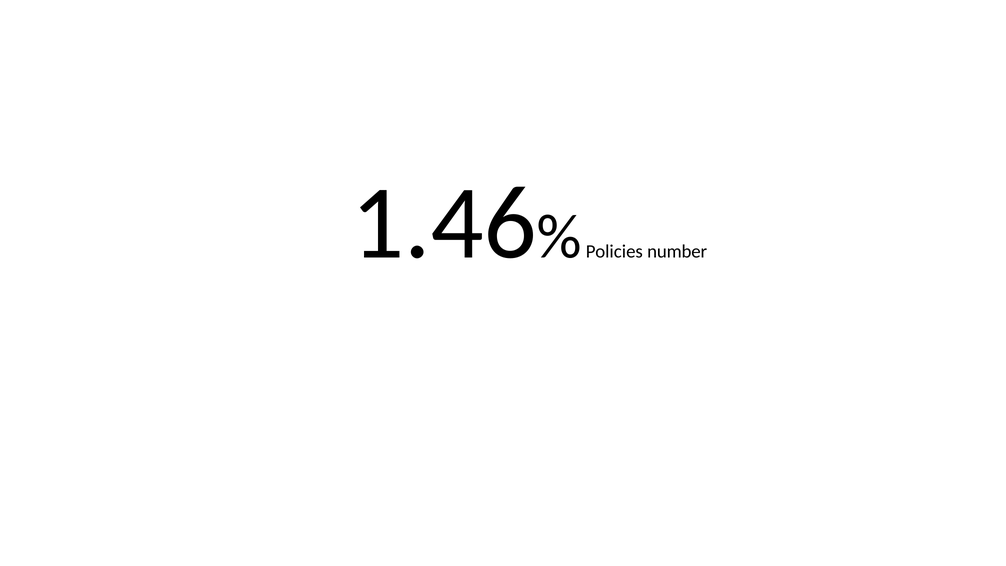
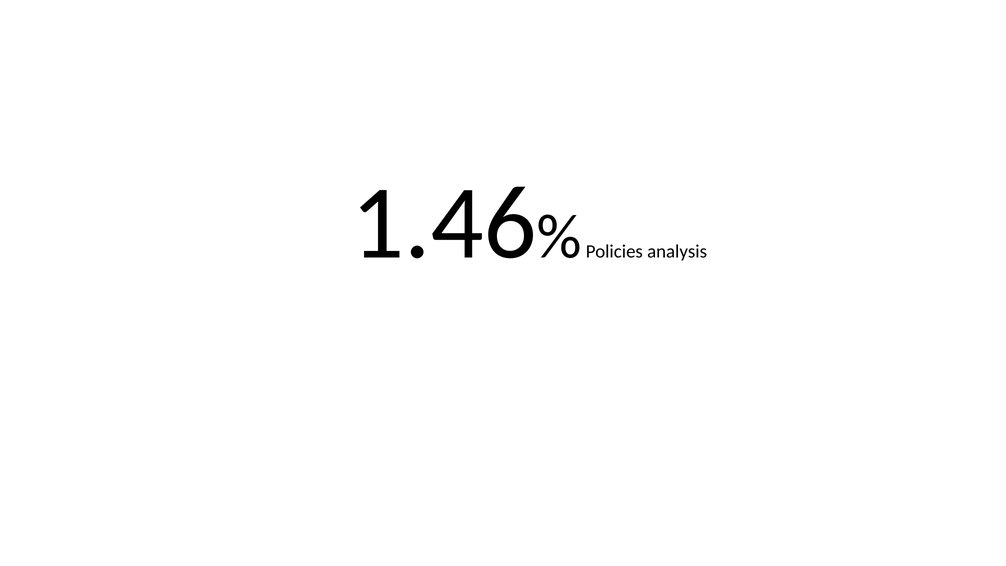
number: number -> analysis (677, 252)
